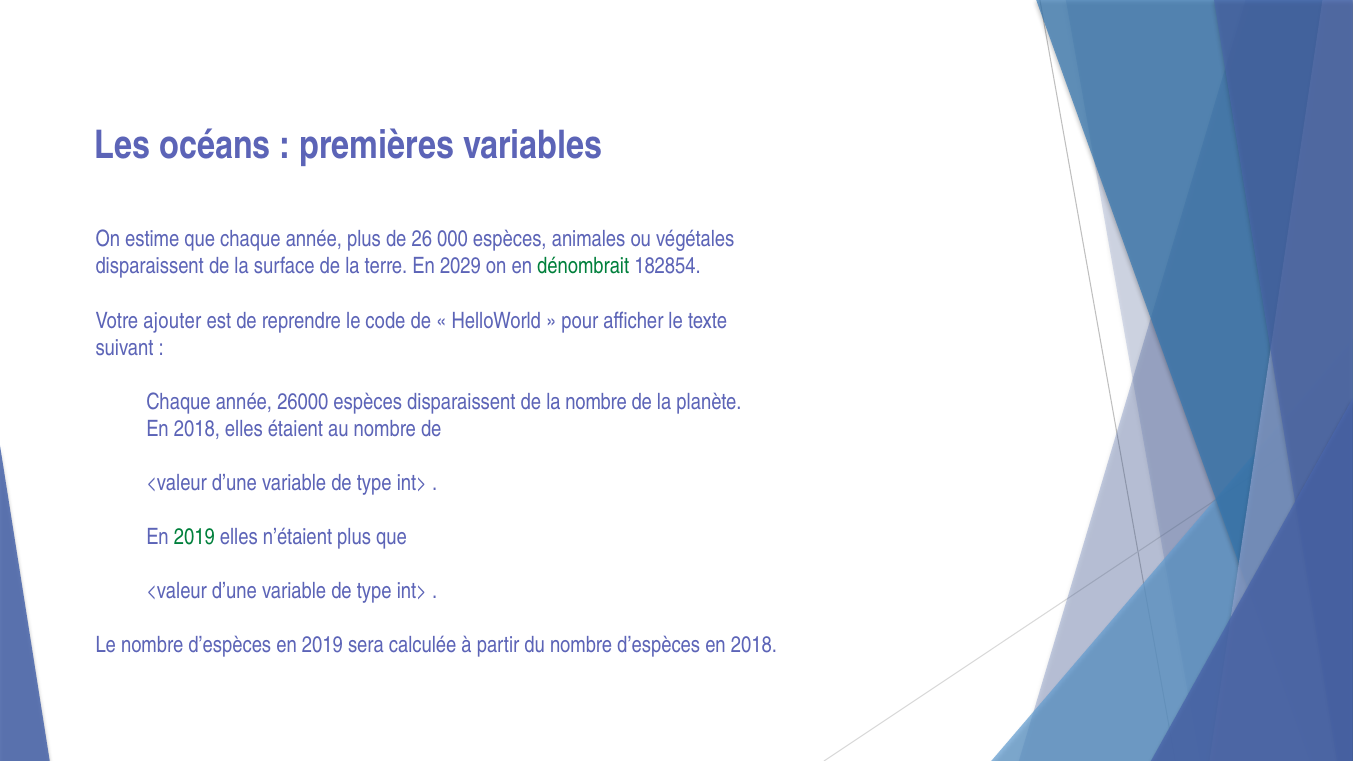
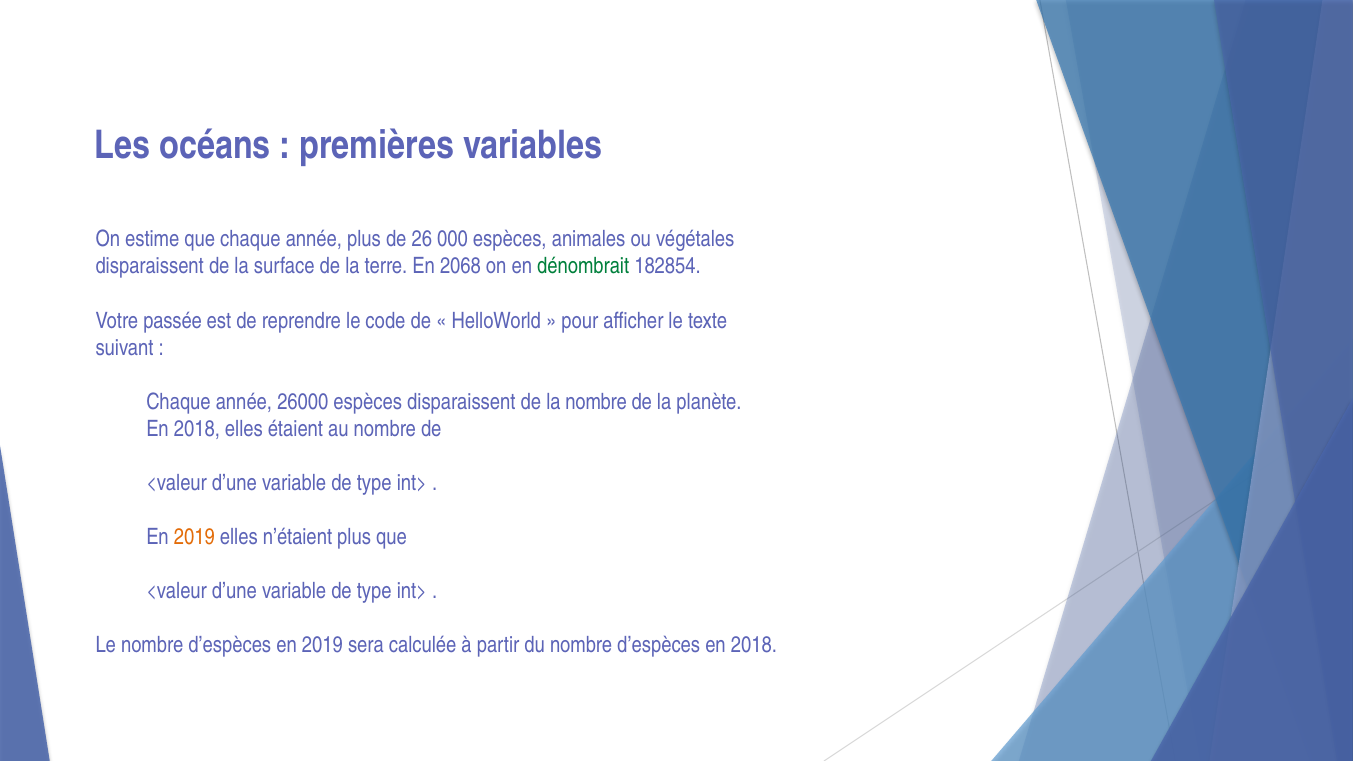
2029: 2029 -> 2068 (460, 267)
ajouter: ajouter -> passée (173, 321)
2019 colour: green -> orange (194, 537)
